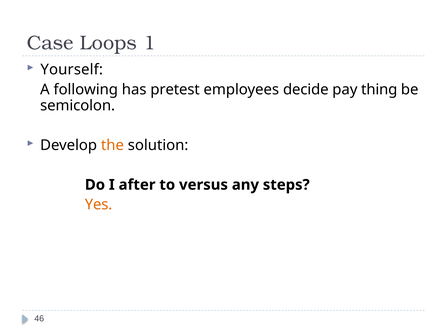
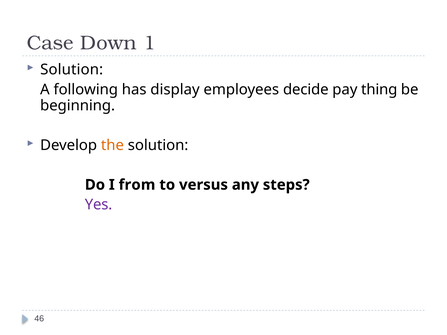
Loops: Loops -> Down (108, 43)
Yourself: Yourself -> Solution (72, 70)
pretest: pretest -> display (175, 90)
semicolon: semicolon -> beginning (78, 106)
after: after -> from (137, 185)
Yes colour: orange -> purple (99, 205)
